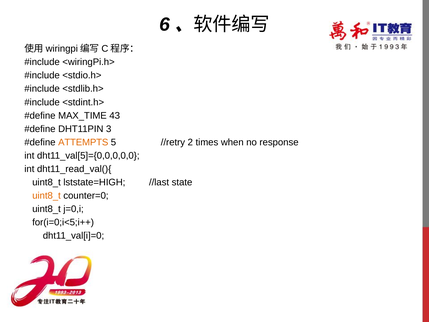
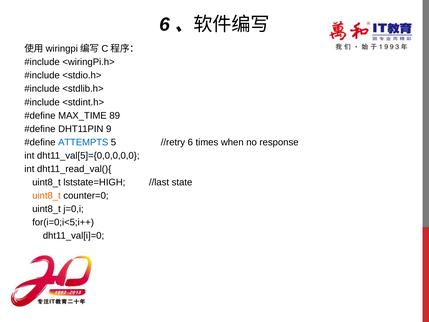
43: 43 -> 89 (115, 115)
3: 3 -> 9 (109, 129)
ATTEMPTS colour: orange -> blue (83, 142)
//retry 2: 2 -> 6 (190, 142)
